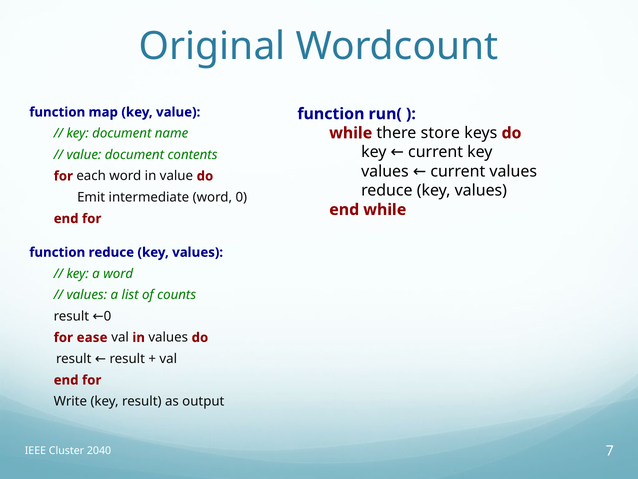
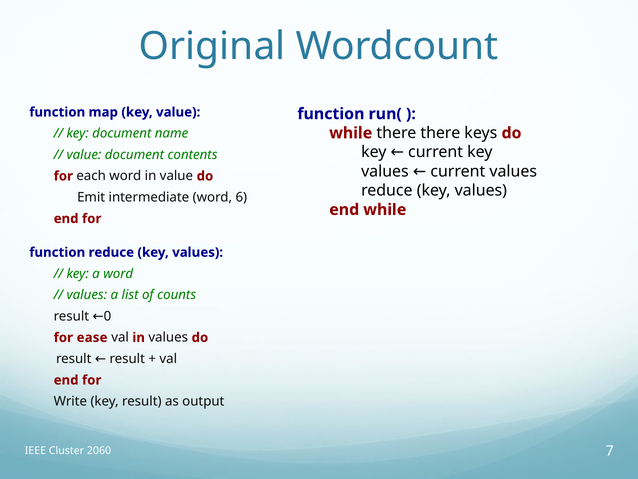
there store: store -> there (440, 133)
word 0: 0 -> 6 (241, 197)
2040: 2040 -> 2060 (99, 450)
